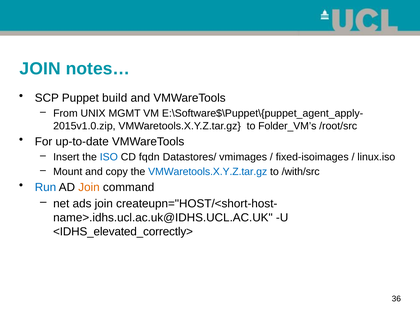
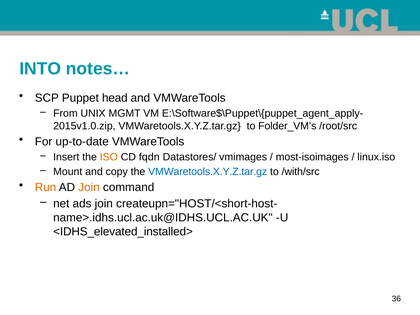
JOIN: JOIN -> INTO (40, 69)
build: build -> head (115, 98)
ISO colour: blue -> orange (109, 157)
fixed-isoimages: fixed-isoimages -> most-isoimages (312, 157)
Run colour: blue -> orange (46, 187)
<IDHS_elevated_correctly>: <IDHS_elevated_correctly> -> <IDHS_elevated_installed> (123, 232)
